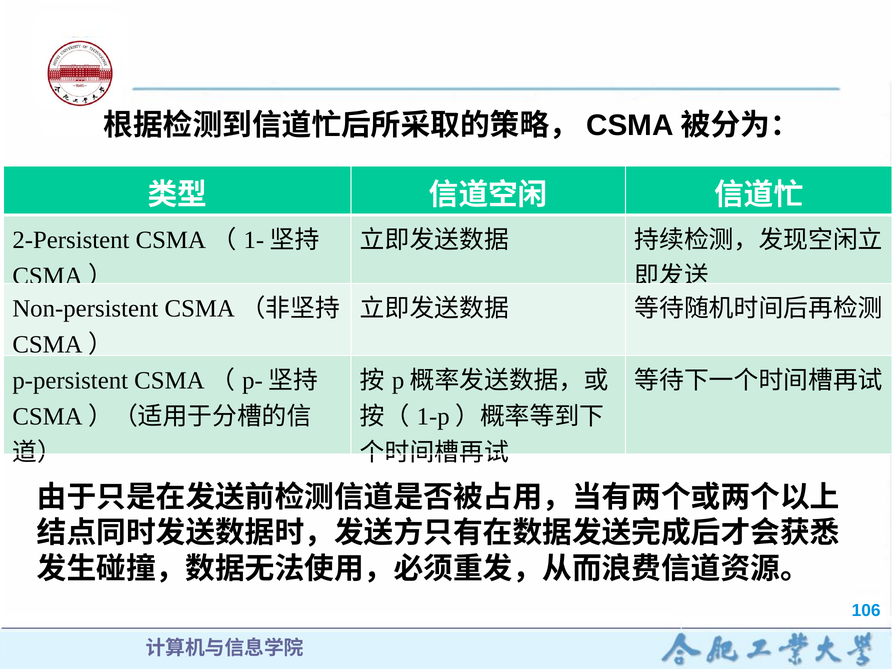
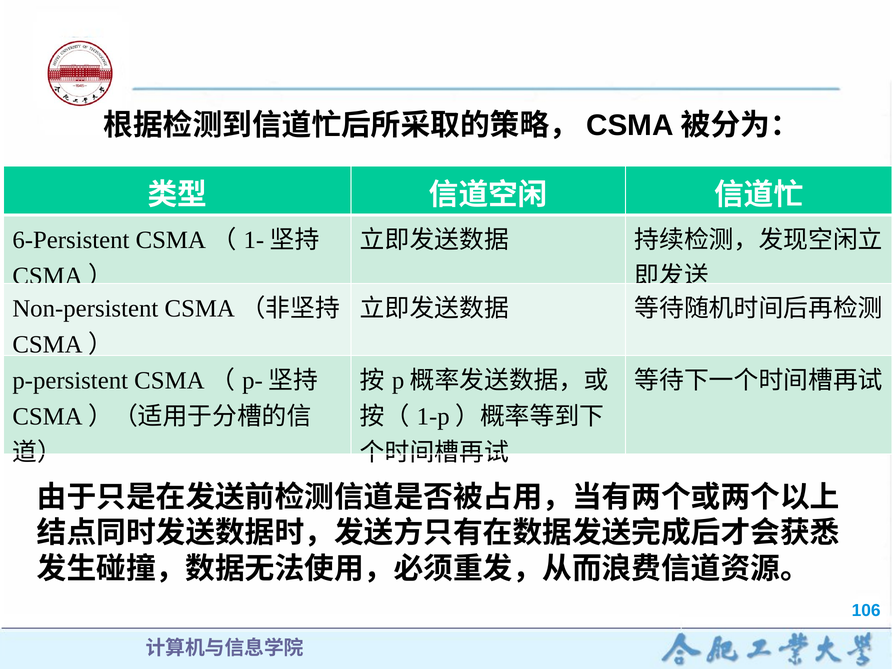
2-Persistent: 2-Persistent -> 6-Persistent (71, 240)
